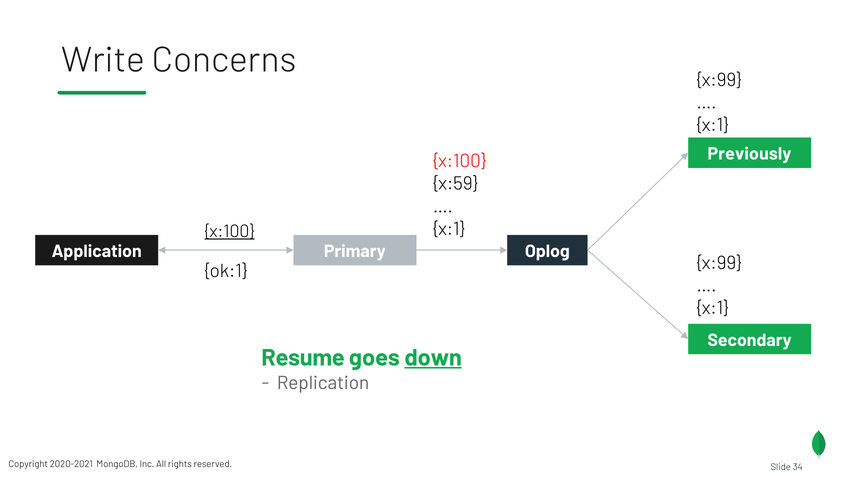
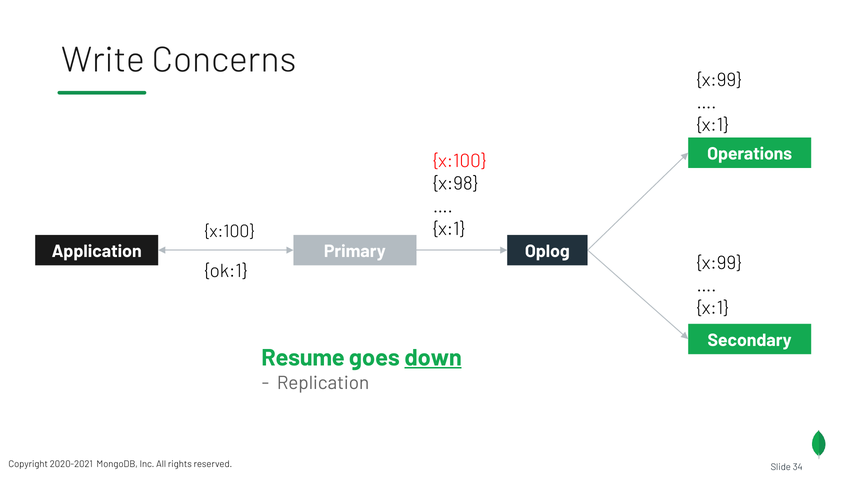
Previously: Previously -> Operations (750, 154)
x:59: x:59 -> x:98 (455, 184)
x:100 underline: present -> none (229, 232)
